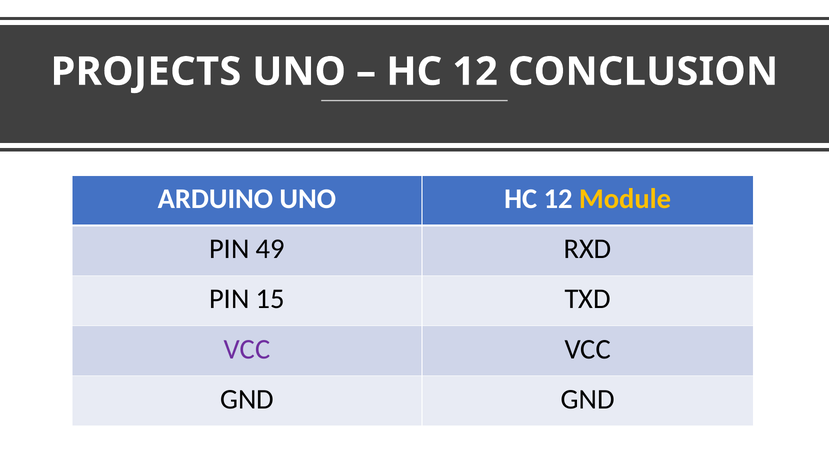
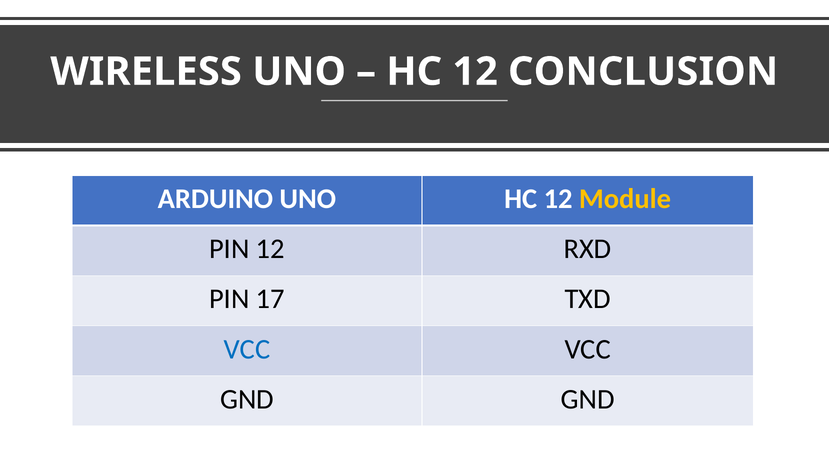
PROJECTS: PROJECTS -> WIRELESS (146, 72)
PIN 49: 49 -> 12 (270, 249)
15: 15 -> 17 (270, 299)
VCC colour: purple -> blue (247, 349)
